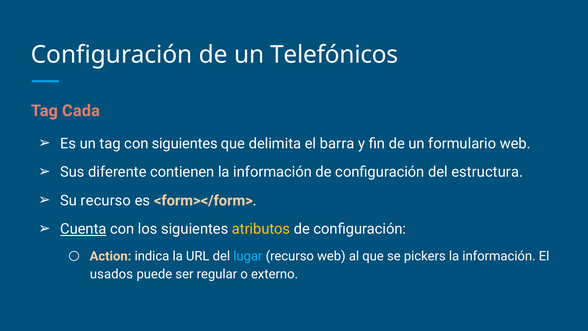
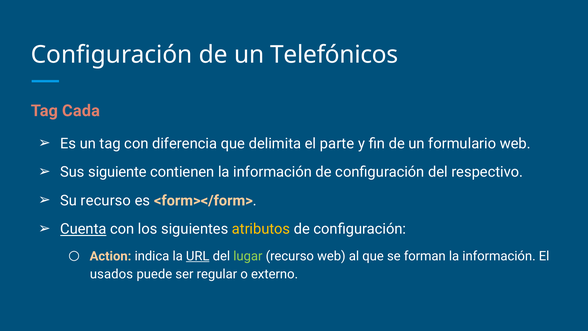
con siguientes: siguientes -> diferencia (185, 144)
barra: barra -> parte (337, 144)
diferente: diferente -> siguiente (117, 172)
estructura: estructura -> respectivo (487, 172)
URL underline: none -> present (198, 256)
lugar colour: light blue -> light green (248, 256)
pickers: pickers -> forman (425, 256)
